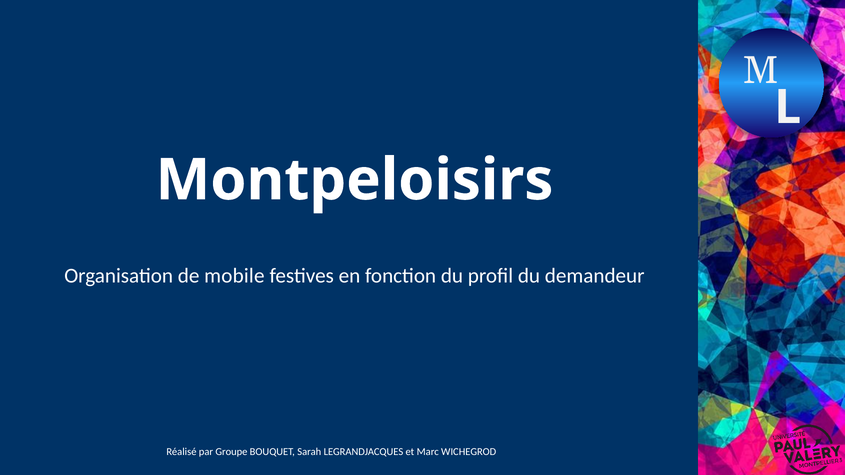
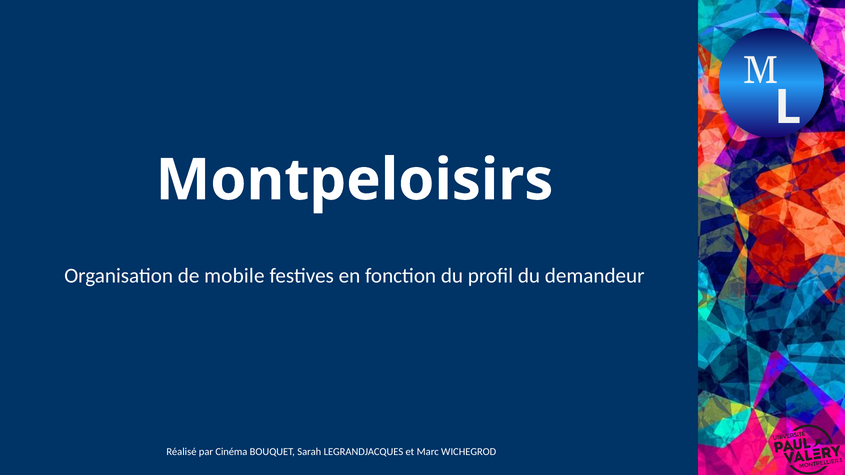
Groupe: Groupe -> Cinéma (231, 452)
